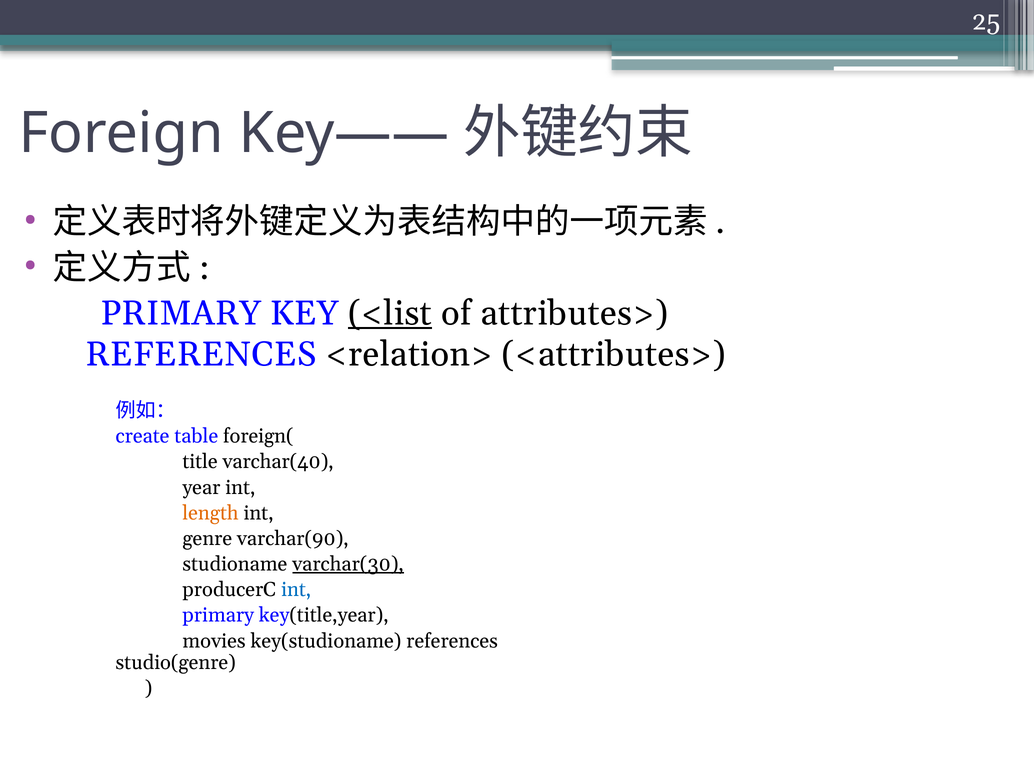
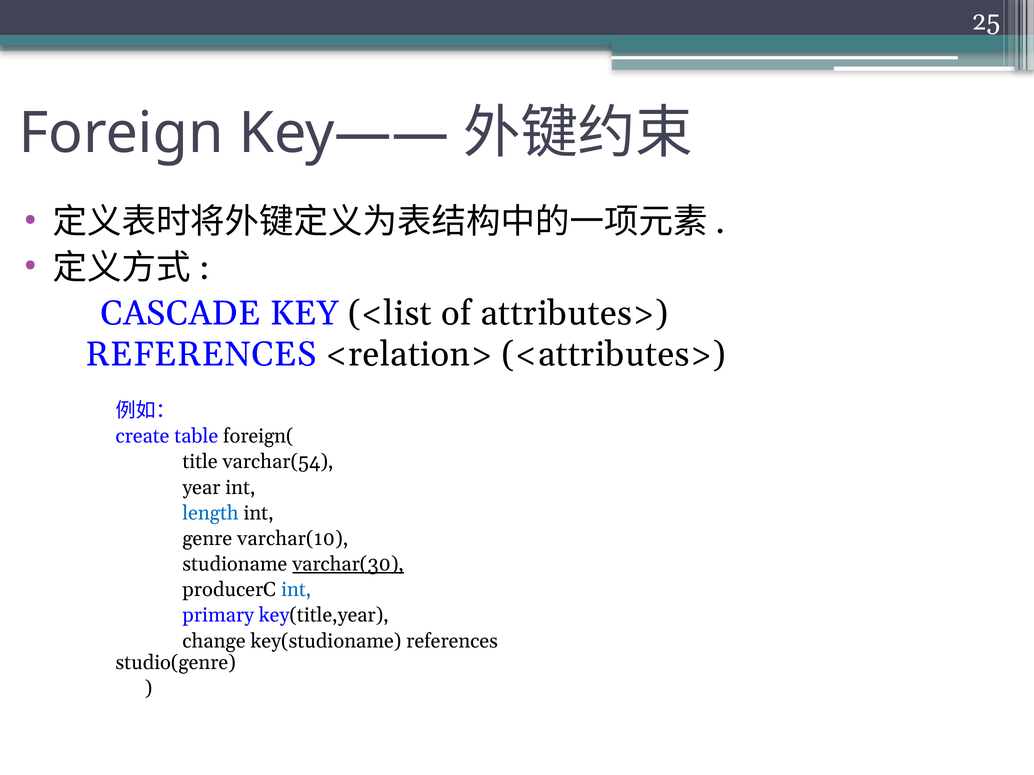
PRIMARY: PRIMARY -> CASCADE (181, 313)
<list underline: present -> none (390, 313)
varchar(40: varchar(40 -> varchar(54 (278, 462)
length colour: orange -> blue (211, 513)
varchar(90: varchar(90 -> varchar(10 (293, 539)
movies: movies -> change (214, 641)
